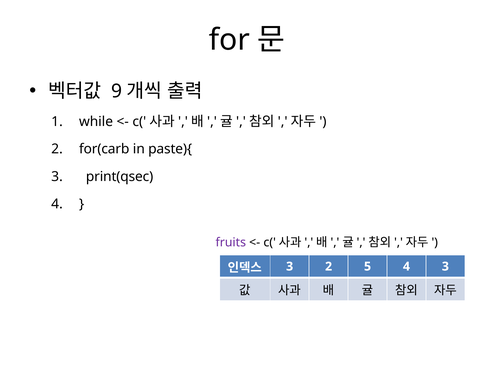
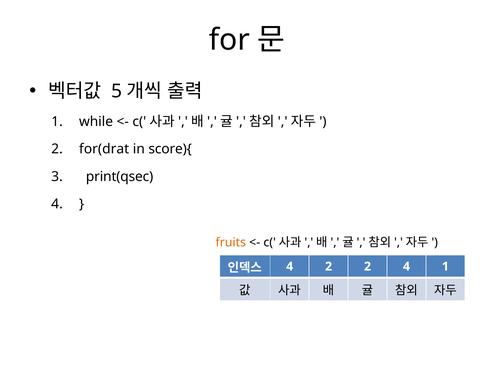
9: 9 -> 5 (117, 91)
for(carb: for(carb -> for(drat (104, 149)
paste){: paste){ -> score){ (170, 149)
fruits colour: purple -> orange (231, 243)
3: 3 -> 4 (290, 267)
2 5: 5 -> 2 (368, 267)
4 3: 3 -> 1 (445, 267)
